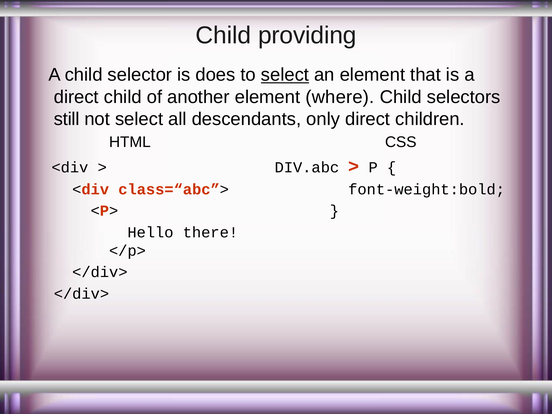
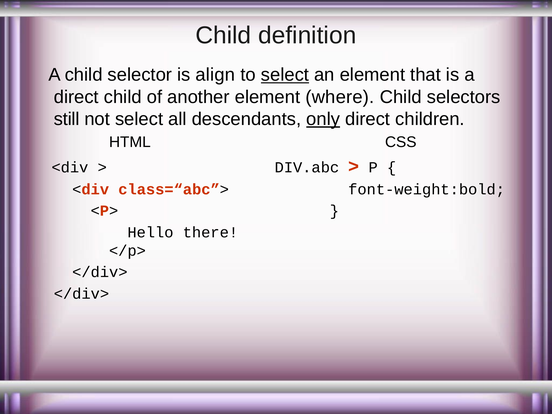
providing: providing -> definition (307, 35)
does: does -> align (215, 75)
only underline: none -> present (323, 119)
